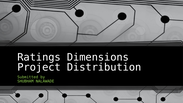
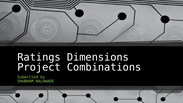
Distribution: Distribution -> Combinations (104, 67)
